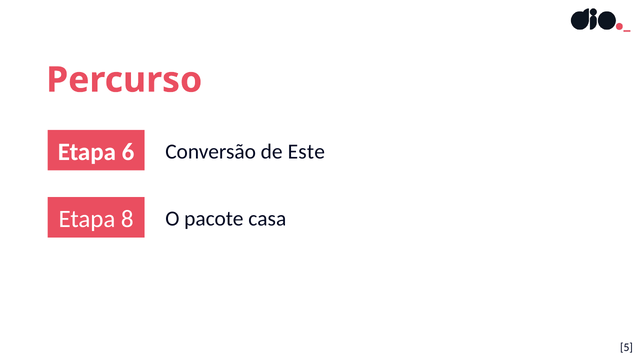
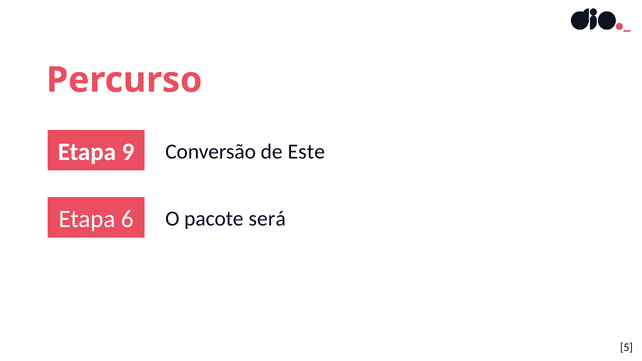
6: 6 -> 9 (128, 152)
8: 8 -> 6 (127, 219)
casa: casa -> será (267, 219)
